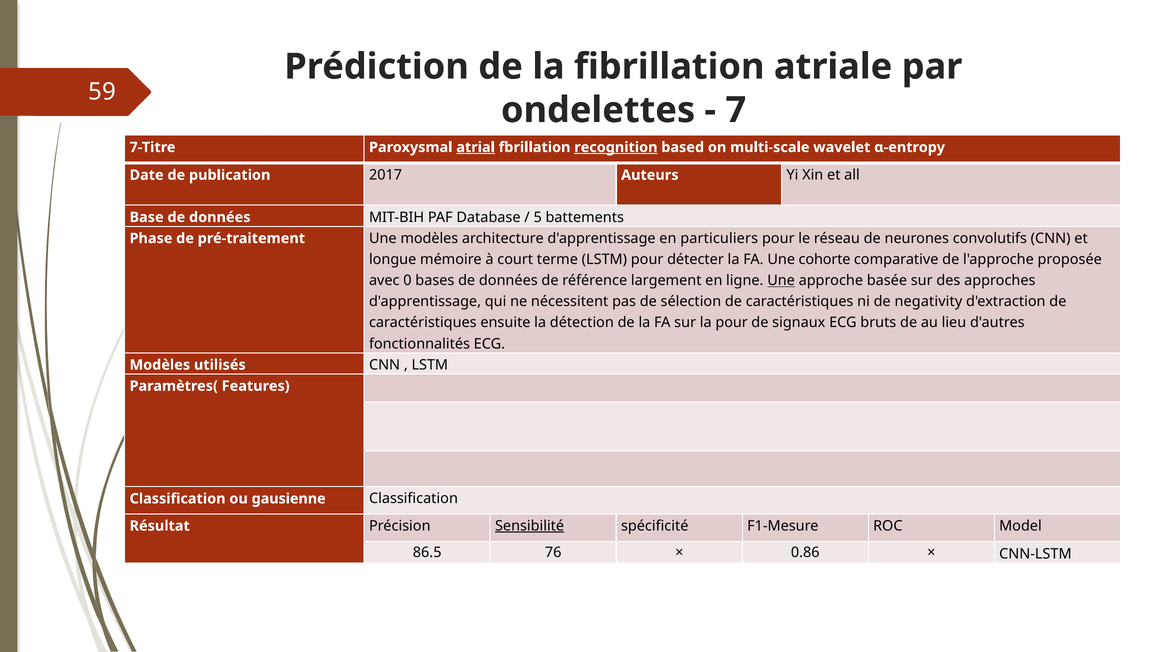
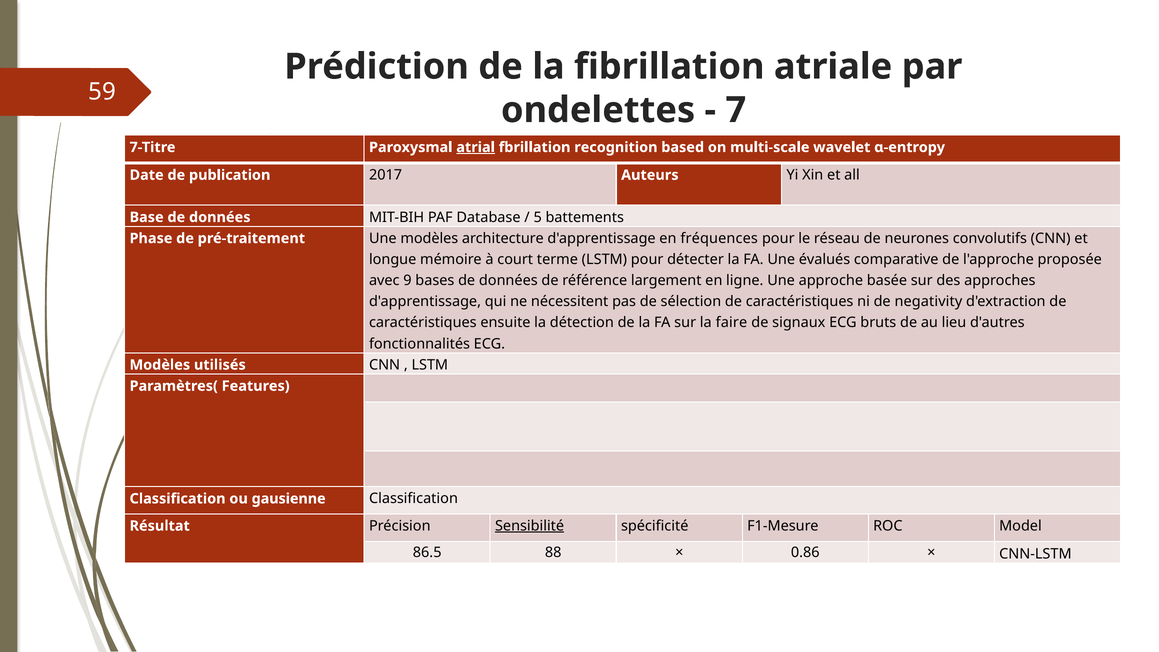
recognition underline: present -> none (616, 147)
particuliers: particuliers -> fréquences (719, 238)
cohorte: cohorte -> évalués (825, 259)
0: 0 -> 9 (407, 280)
Une underline: present -> none (781, 280)
la pour: pour -> faire (732, 323)
76: 76 -> 88 (553, 552)
